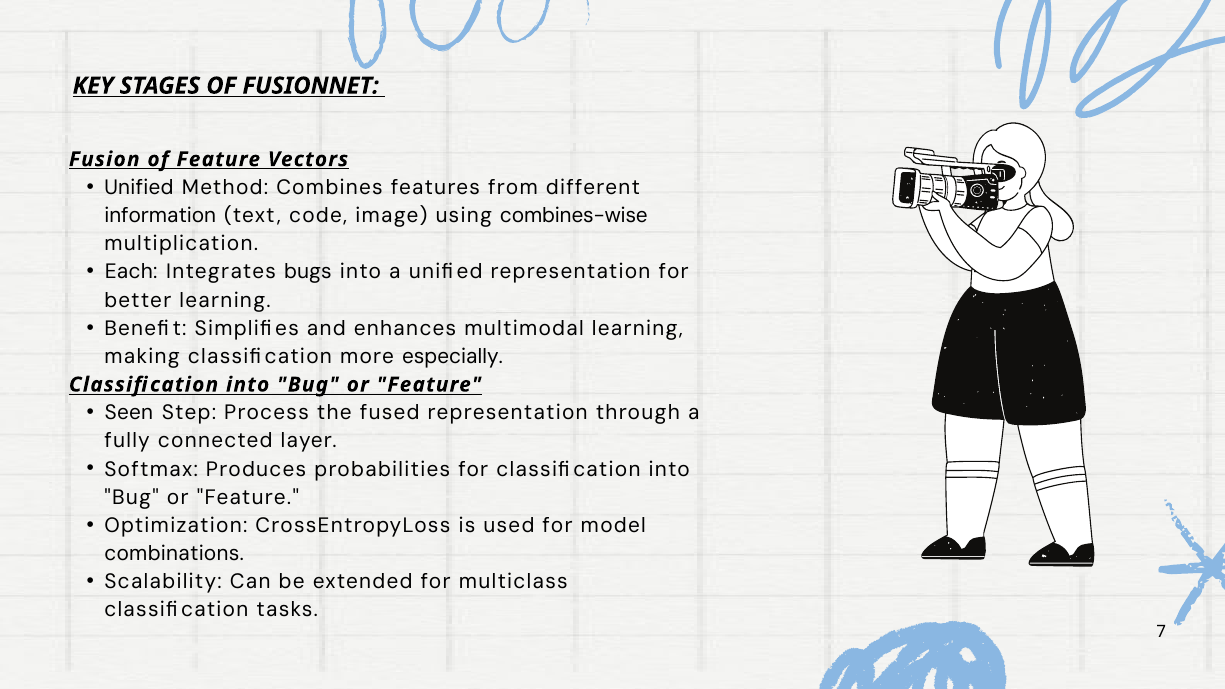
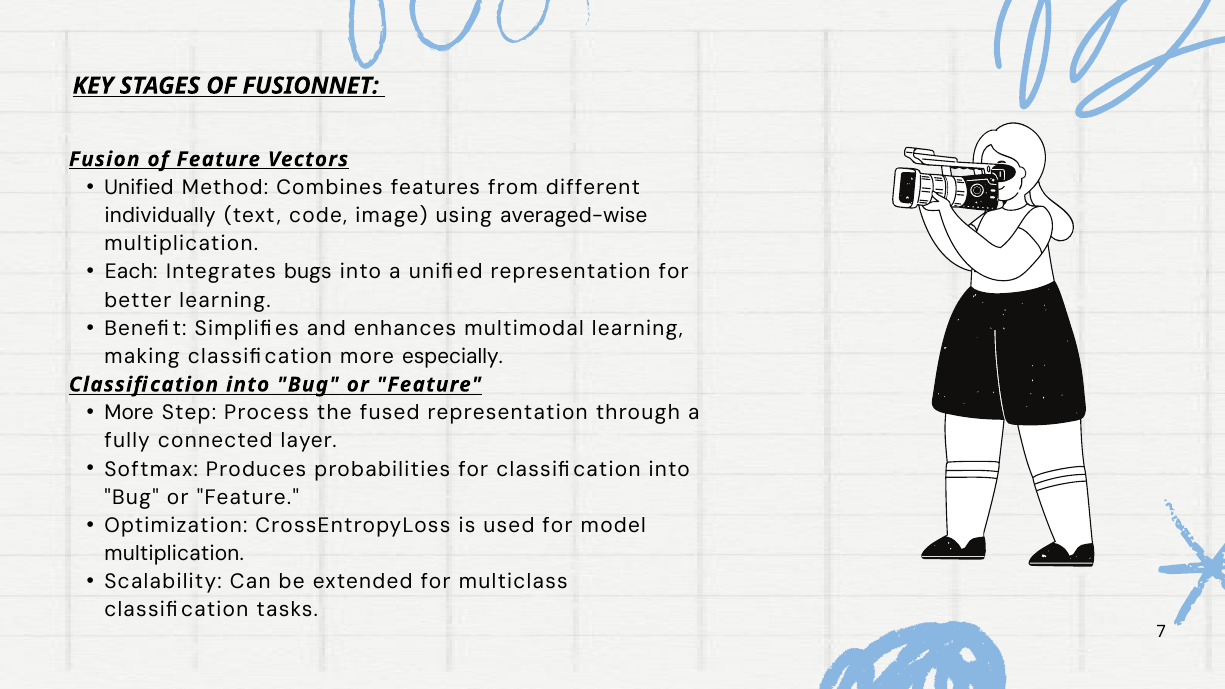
information: information -> individually (160, 216)
combines-wise: combines-wise -> averaged-wise (574, 216)
Seen: Seen -> More (129, 413)
combinations: combinations -> multiplication (174, 554)
